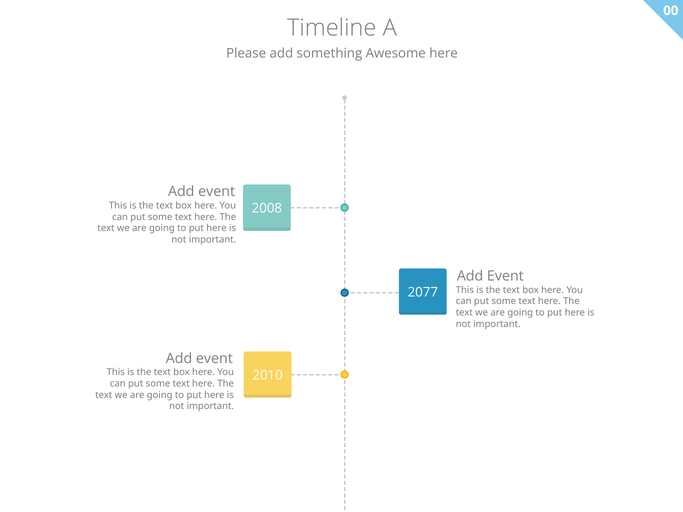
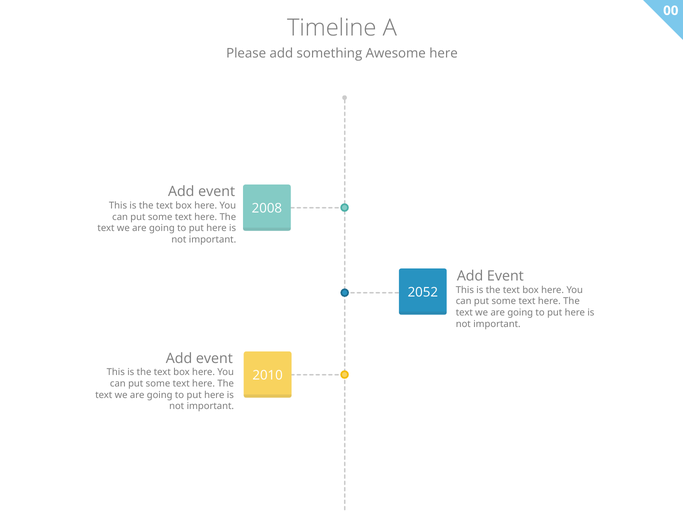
2077: 2077 -> 2052 (423, 293)
